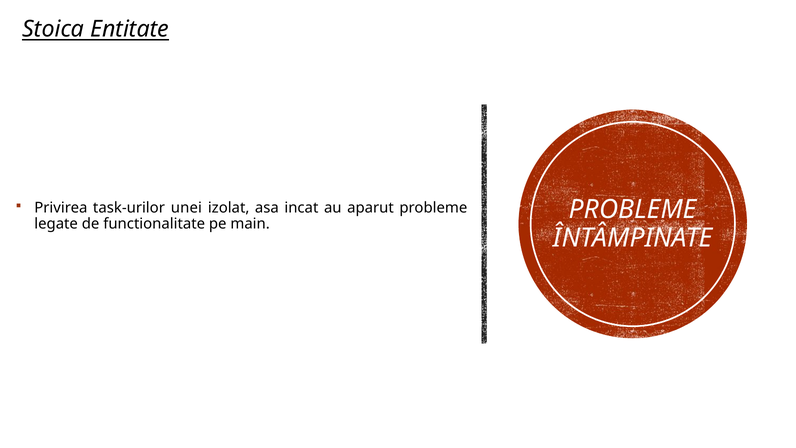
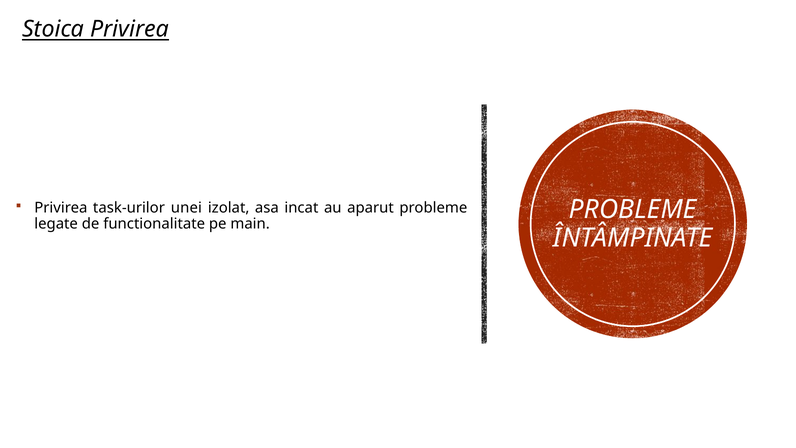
Stoica Entitate: Entitate -> Privirea (130, 29)
